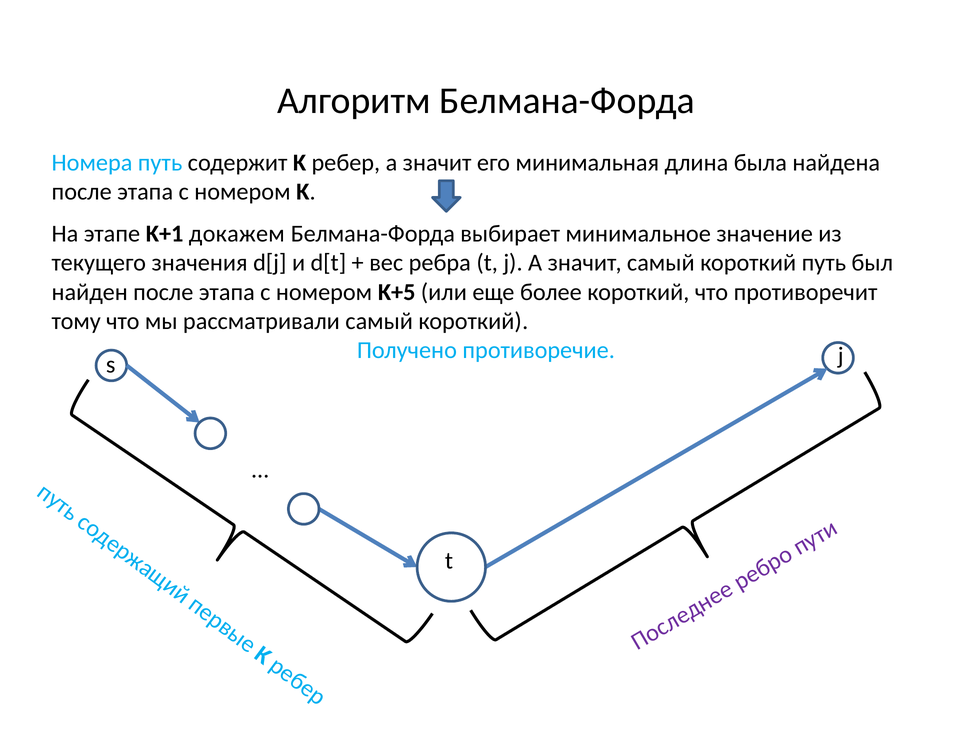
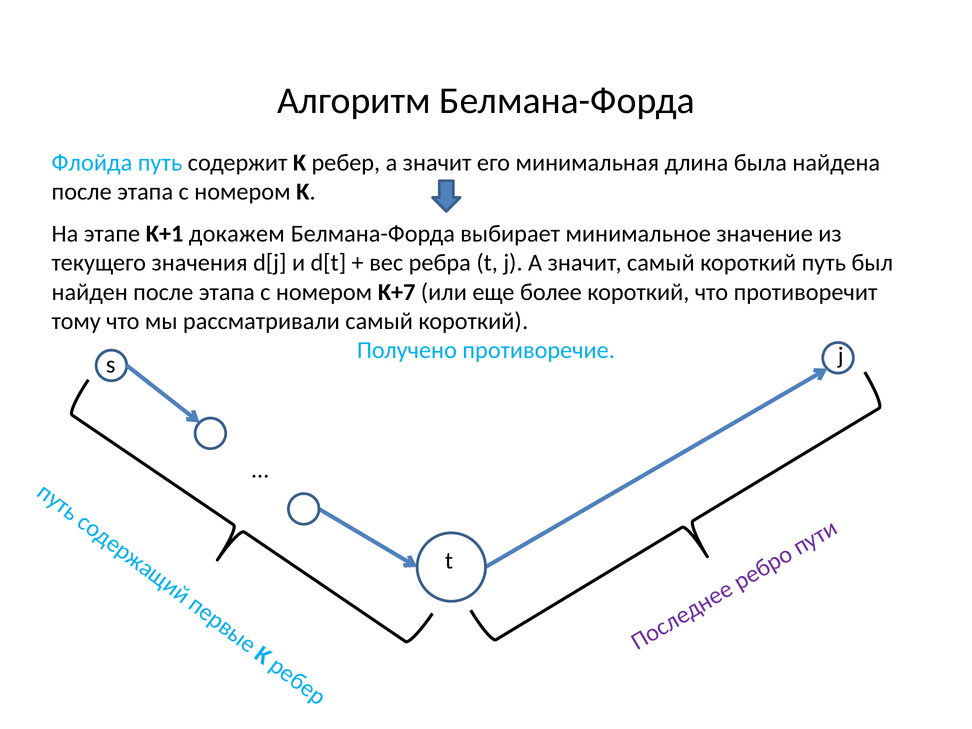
Номера: Номера -> Флойда (92, 163)
K+5: K+5 -> K+7 (397, 292)
